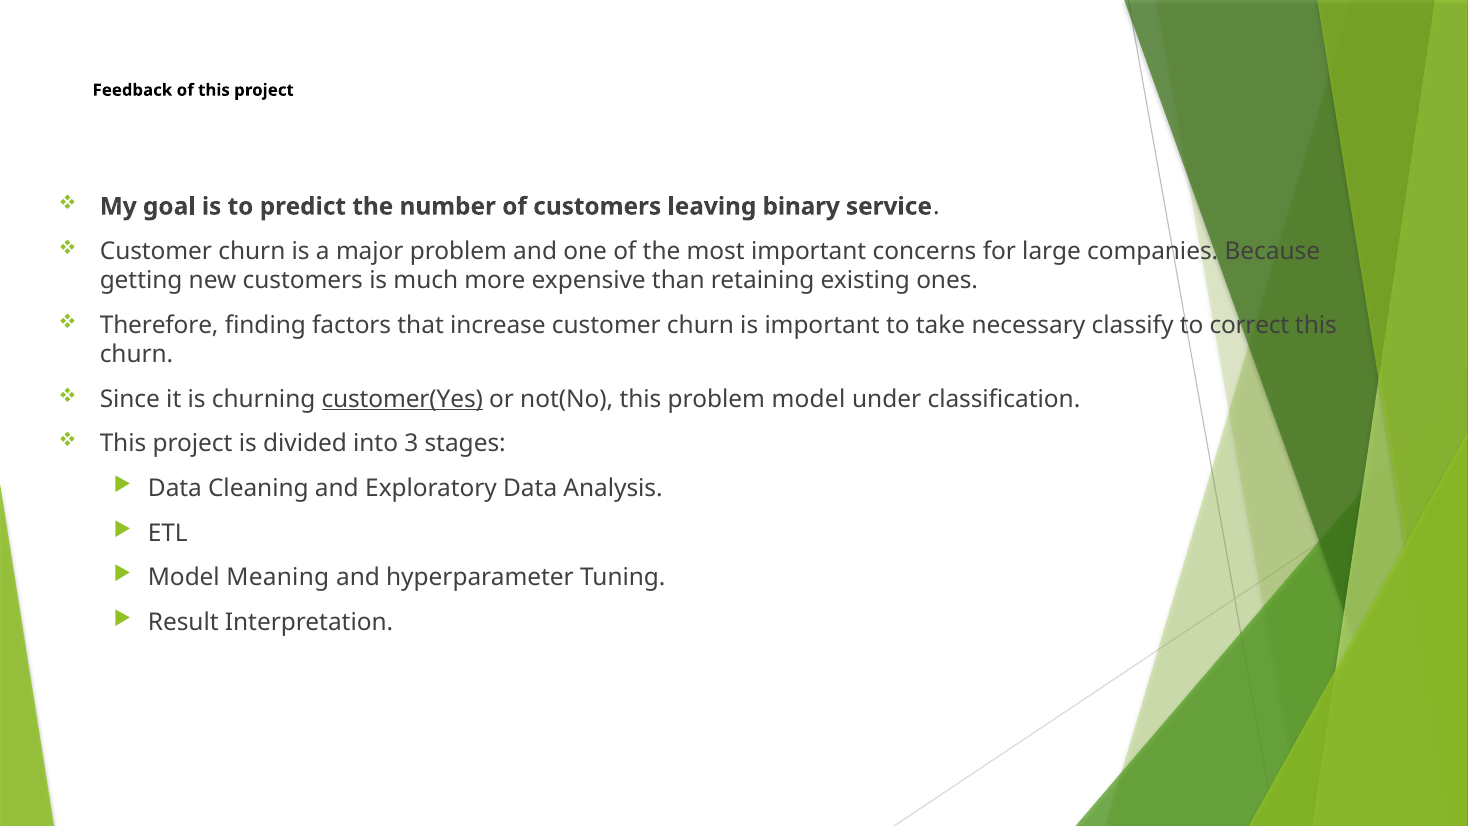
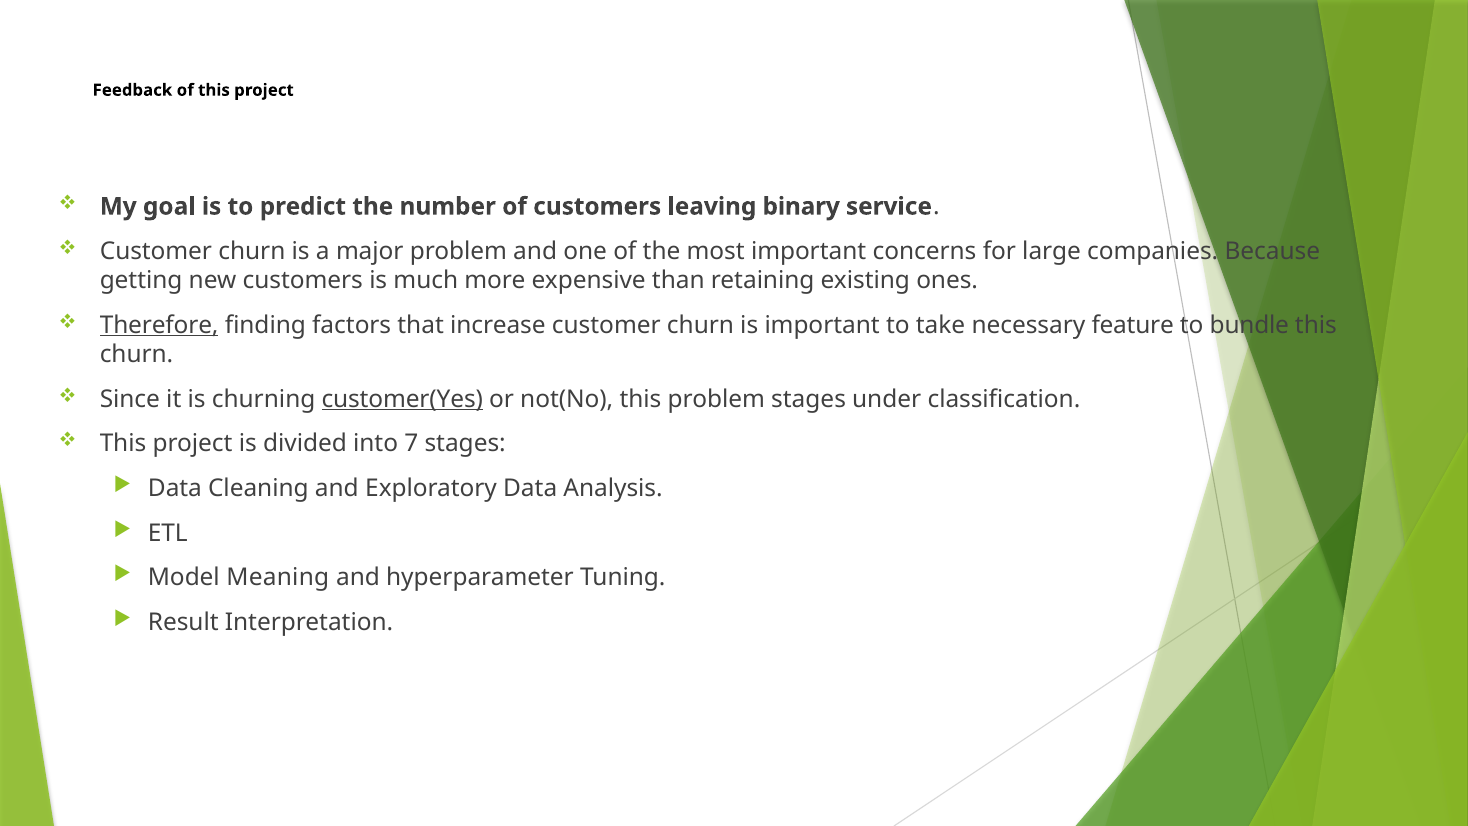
Therefore underline: none -> present (159, 325)
classify: classify -> feature (1133, 325)
correct: correct -> bundle (1249, 325)
problem model: model -> stages (809, 399)
3: 3 -> 7 (411, 444)
